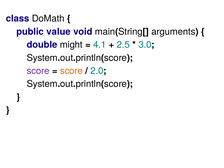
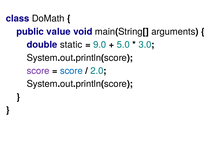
might: might -> static (71, 45)
4.1: 4.1 -> 9.0 (100, 45)
2.5: 2.5 -> 5.0 (123, 45)
score colour: orange -> blue (71, 71)
